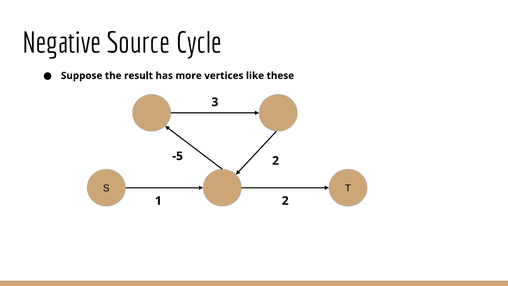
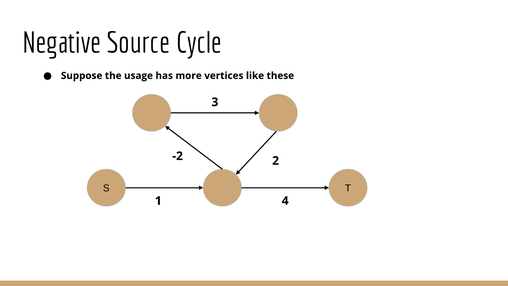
result: result -> usage (138, 76)
-5: -5 -> -2 (178, 156)
1 2: 2 -> 4 (285, 201)
